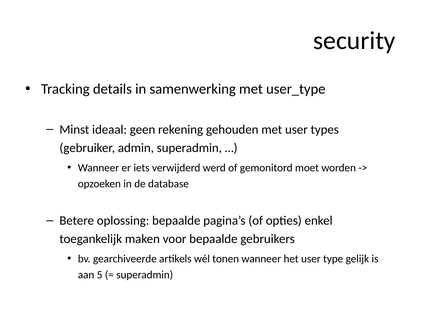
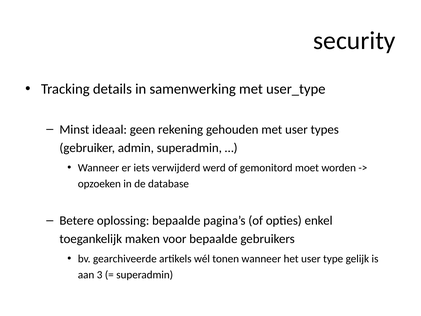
5: 5 -> 3 (100, 275)
